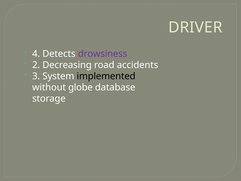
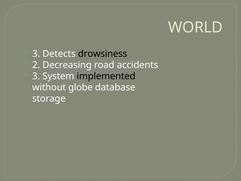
DRIVER: DRIVER -> WORLD (195, 27)
4: 4 -> 3 (36, 54)
drowsiness colour: purple -> black (103, 54)
